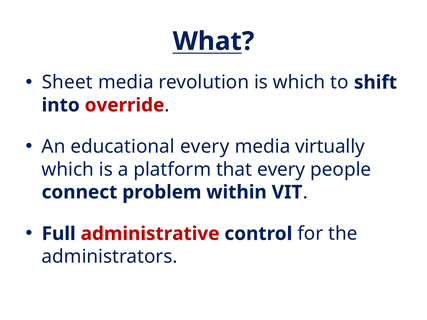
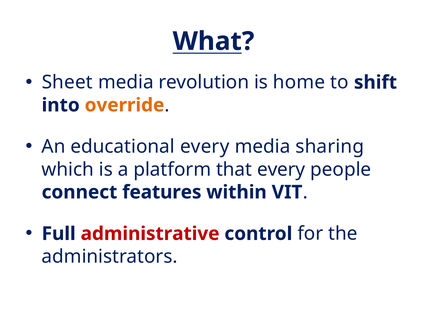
is which: which -> home (299, 82)
override colour: red -> orange (125, 105)
virtually: virtually -> sharing (330, 147)
problem: problem -> features (162, 192)
